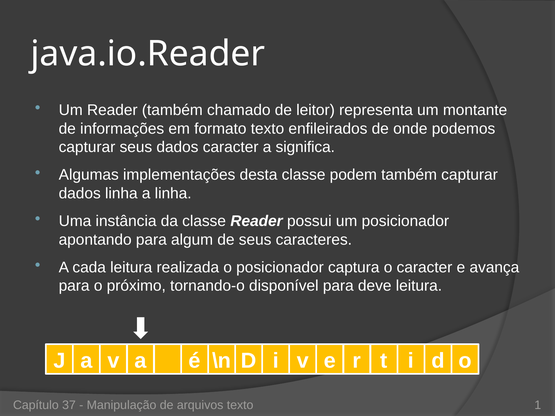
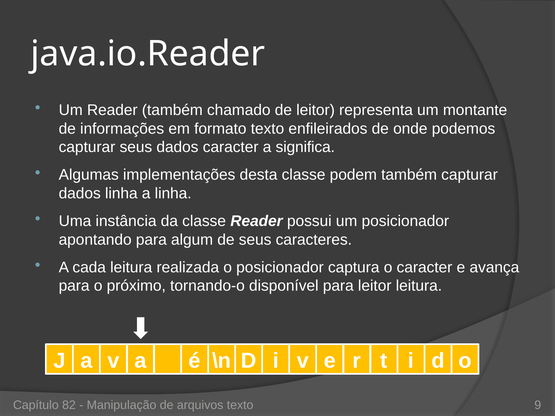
para deve: deve -> leitor (375, 286)
37: 37 -> 82 (69, 405)
1: 1 -> 9 (538, 405)
